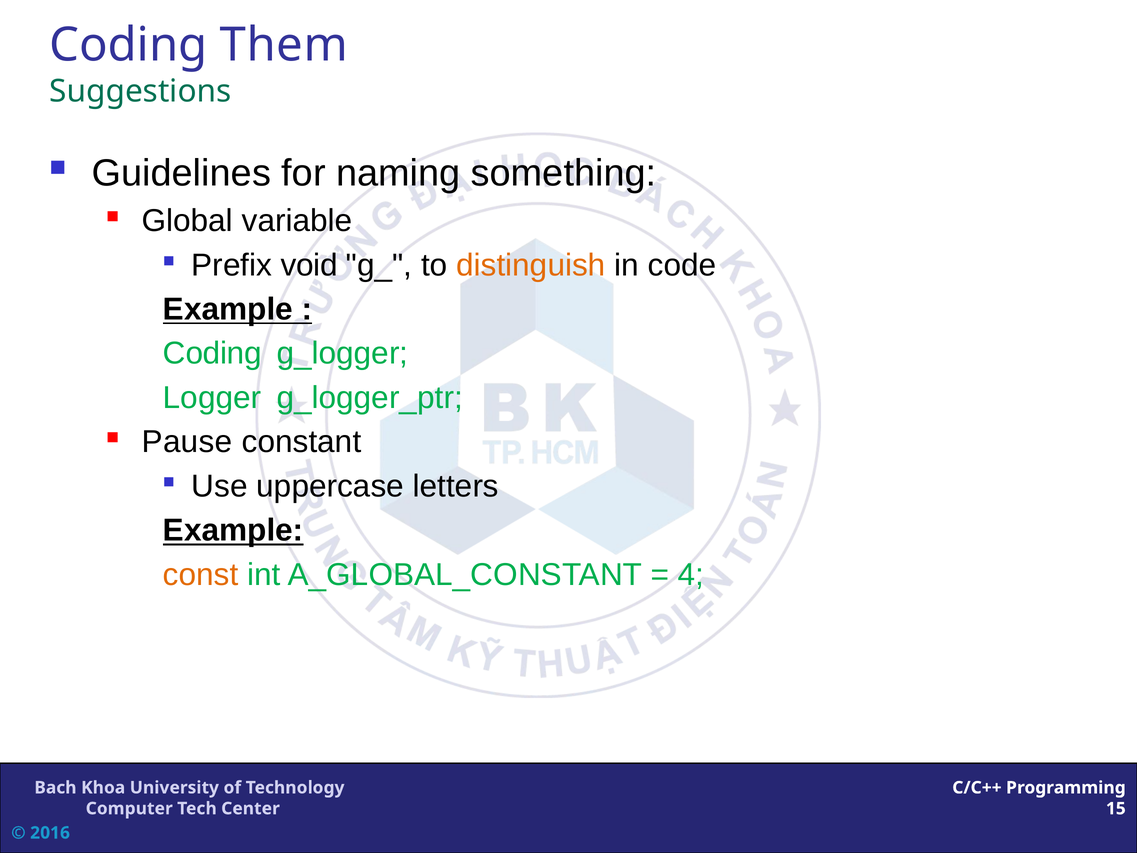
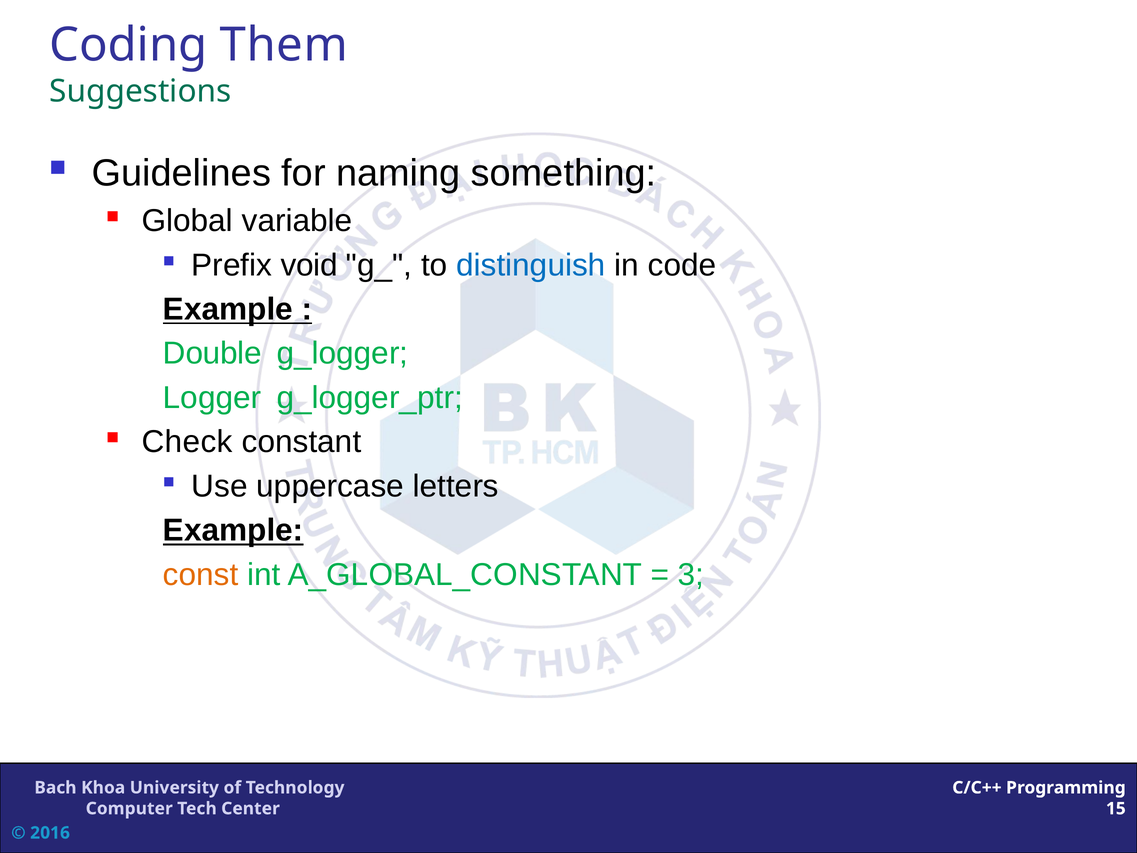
distinguish colour: orange -> blue (531, 265)
Coding: Coding -> Double (212, 353)
Pause: Pause -> Check (187, 442)
4: 4 -> 3 (691, 575)
